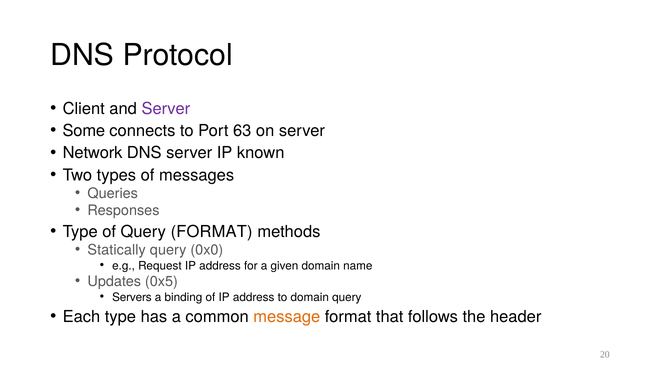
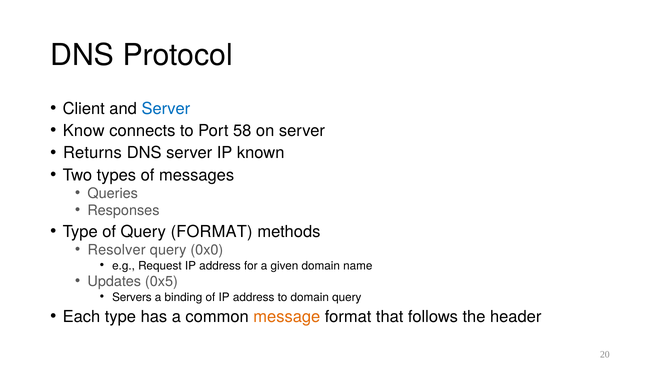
Server colour: purple -> blue (166, 109)
Some: Some -> Know (84, 131)
63: 63 -> 58 (242, 131)
Network: Network -> Returns (92, 153)
Statically: Statically -> Resolver (117, 250)
